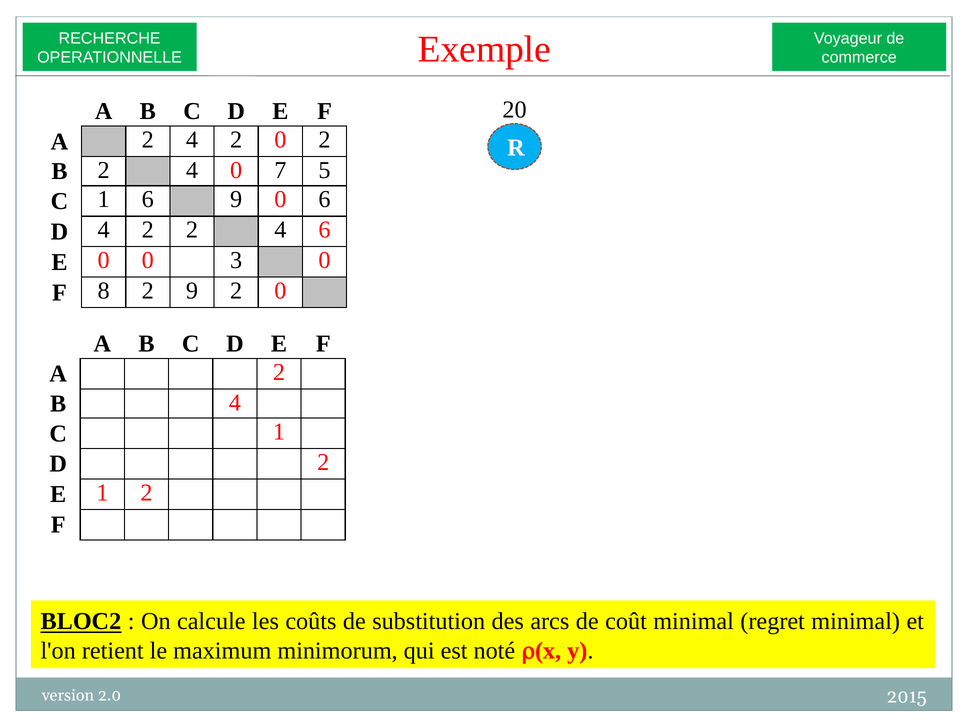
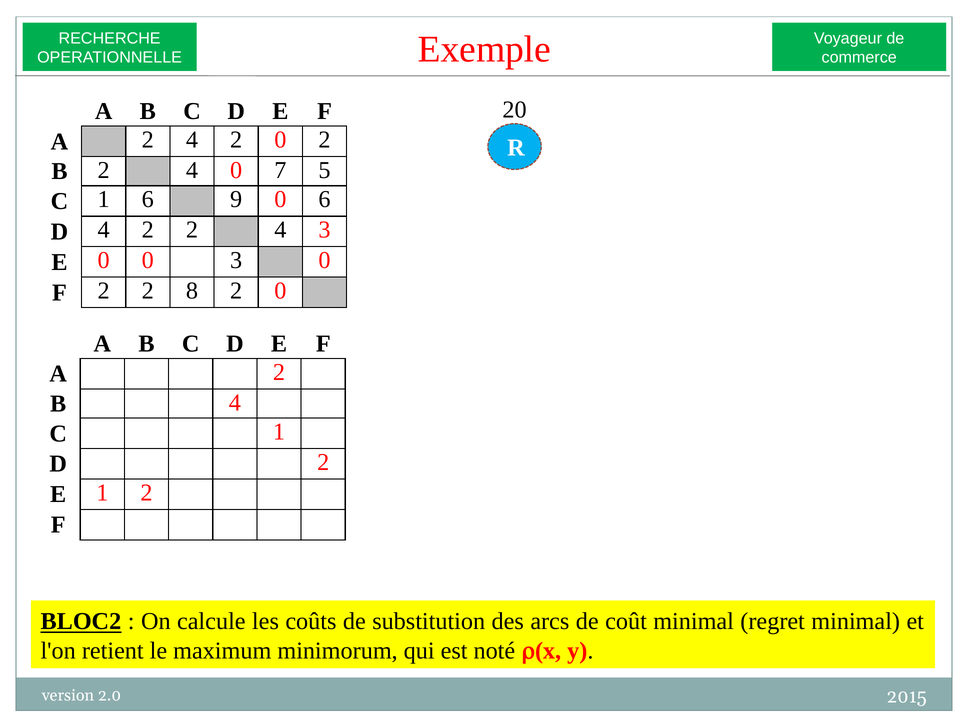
4 6: 6 -> 3 (324, 230)
8: 8 -> 2 (104, 291)
2 9: 9 -> 8 (192, 291)
